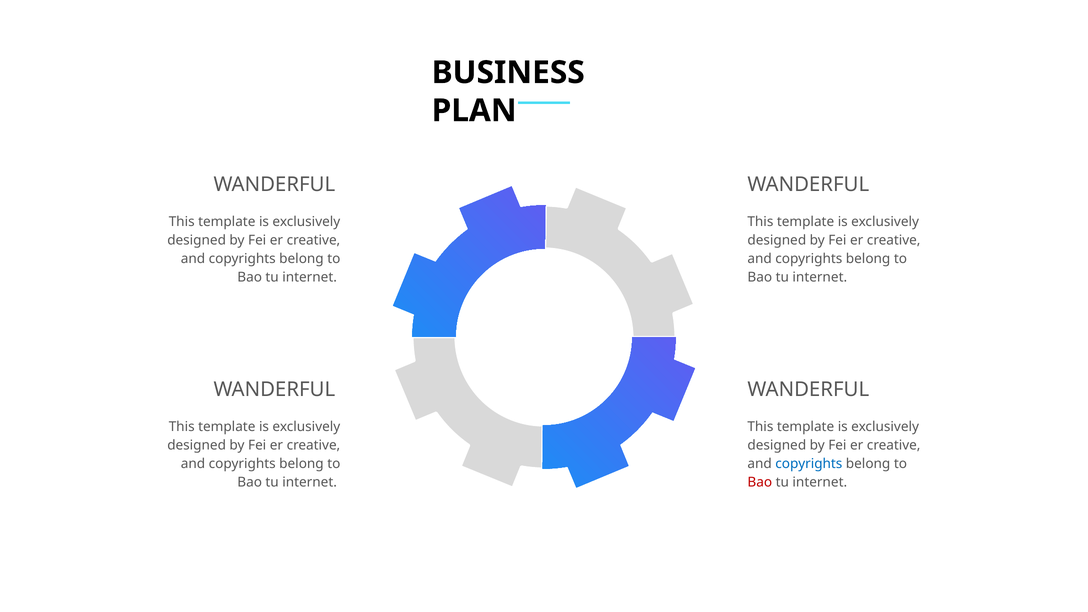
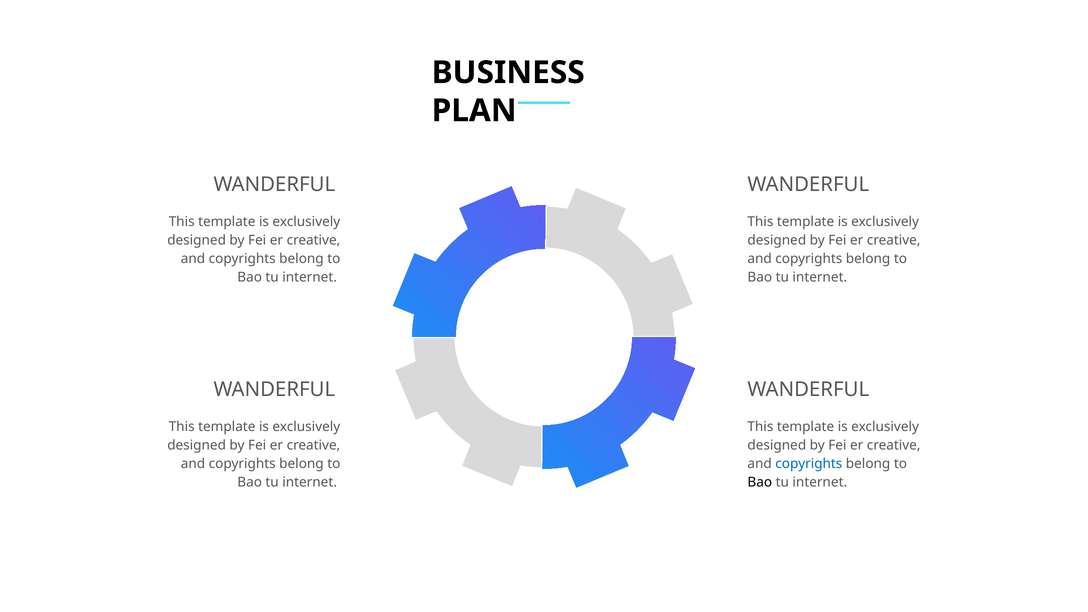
Bao colour: red -> black (760, 482)
